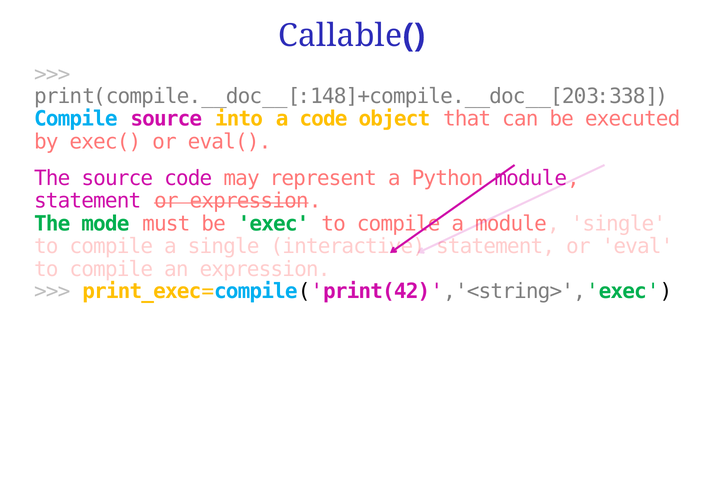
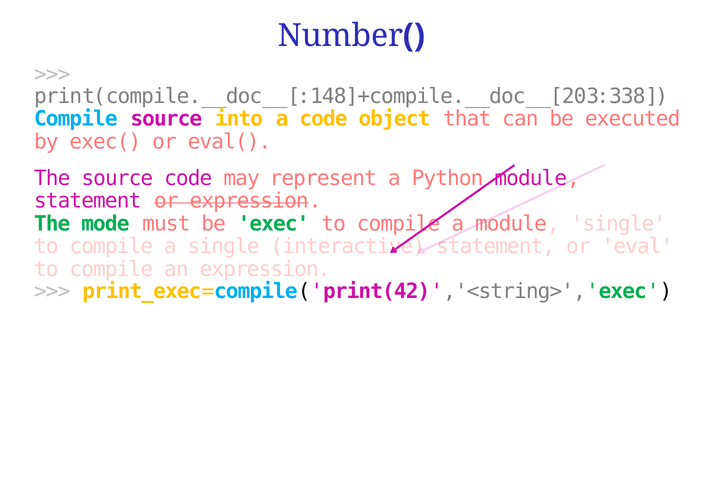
Callable: Callable -> Number (340, 36)
